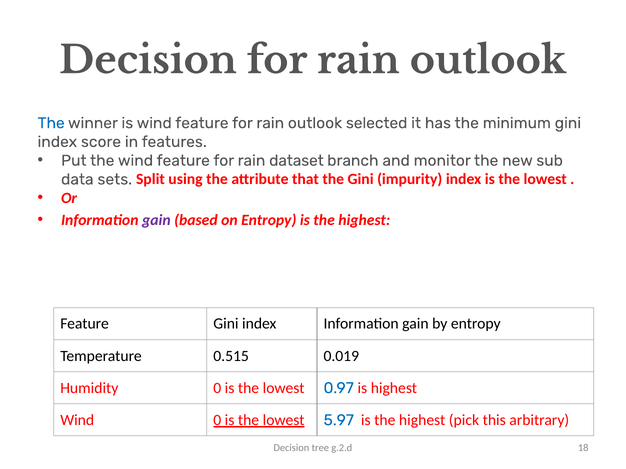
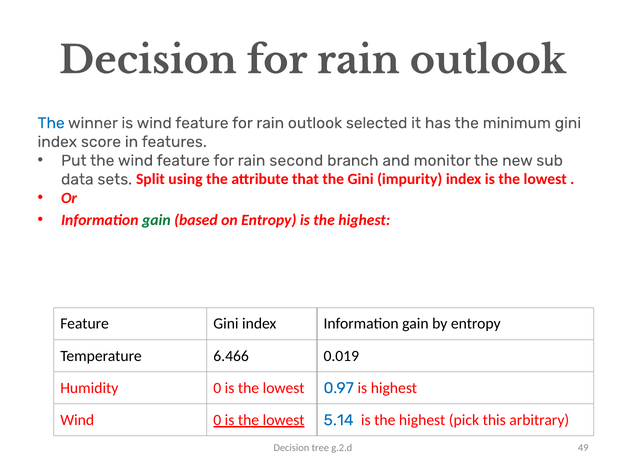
dataset: dataset -> second (296, 161)
gain colour: purple -> green (156, 220)
0.515: 0.515 -> 6.466 (231, 356)
5.97: 5.97 -> 5.14 (339, 421)
18: 18 -> 49 (583, 448)
